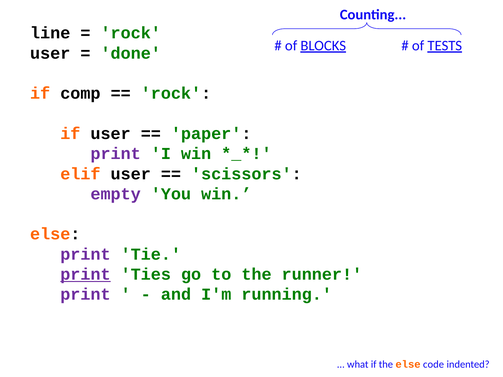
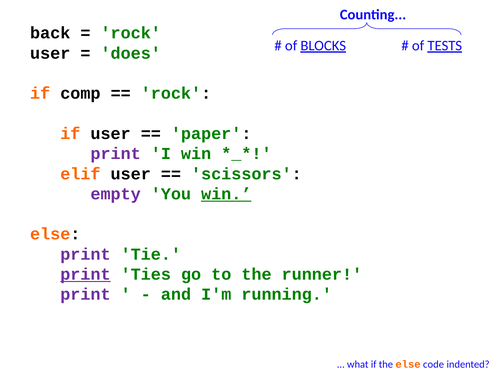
line: line -> back (50, 33)
done: done -> does (131, 53)
win underline: none -> present (226, 194)
